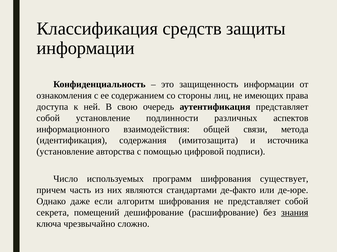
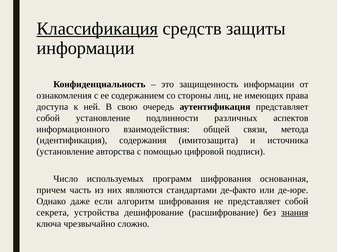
Классификация underline: none -> present (97, 29)
существует: существует -> основанная (284, 179)
помещений: помещений -> устройства (97, 213)
